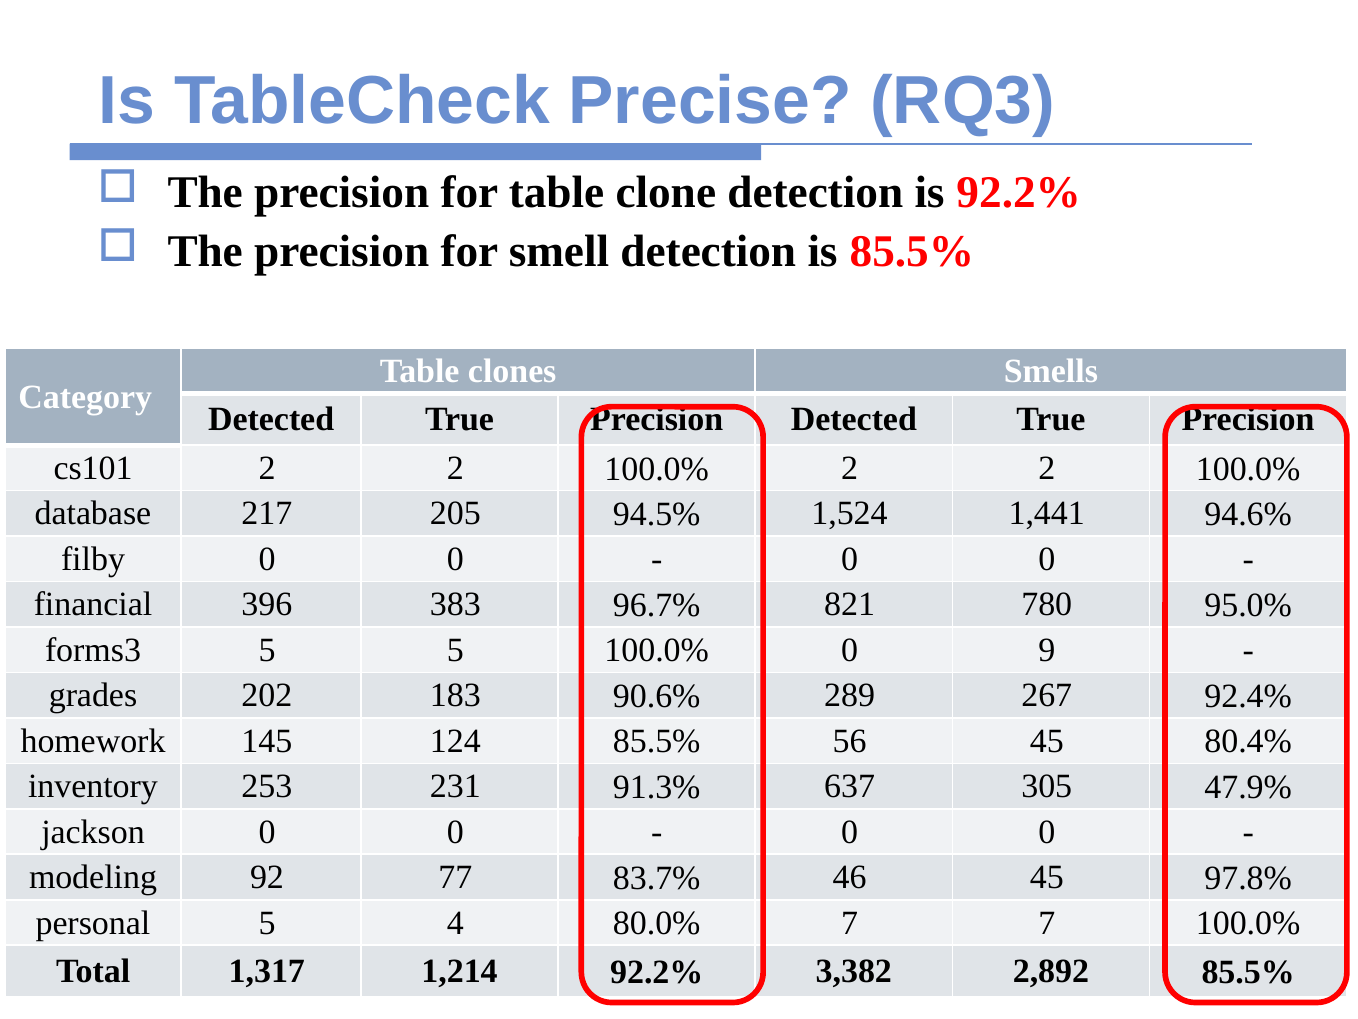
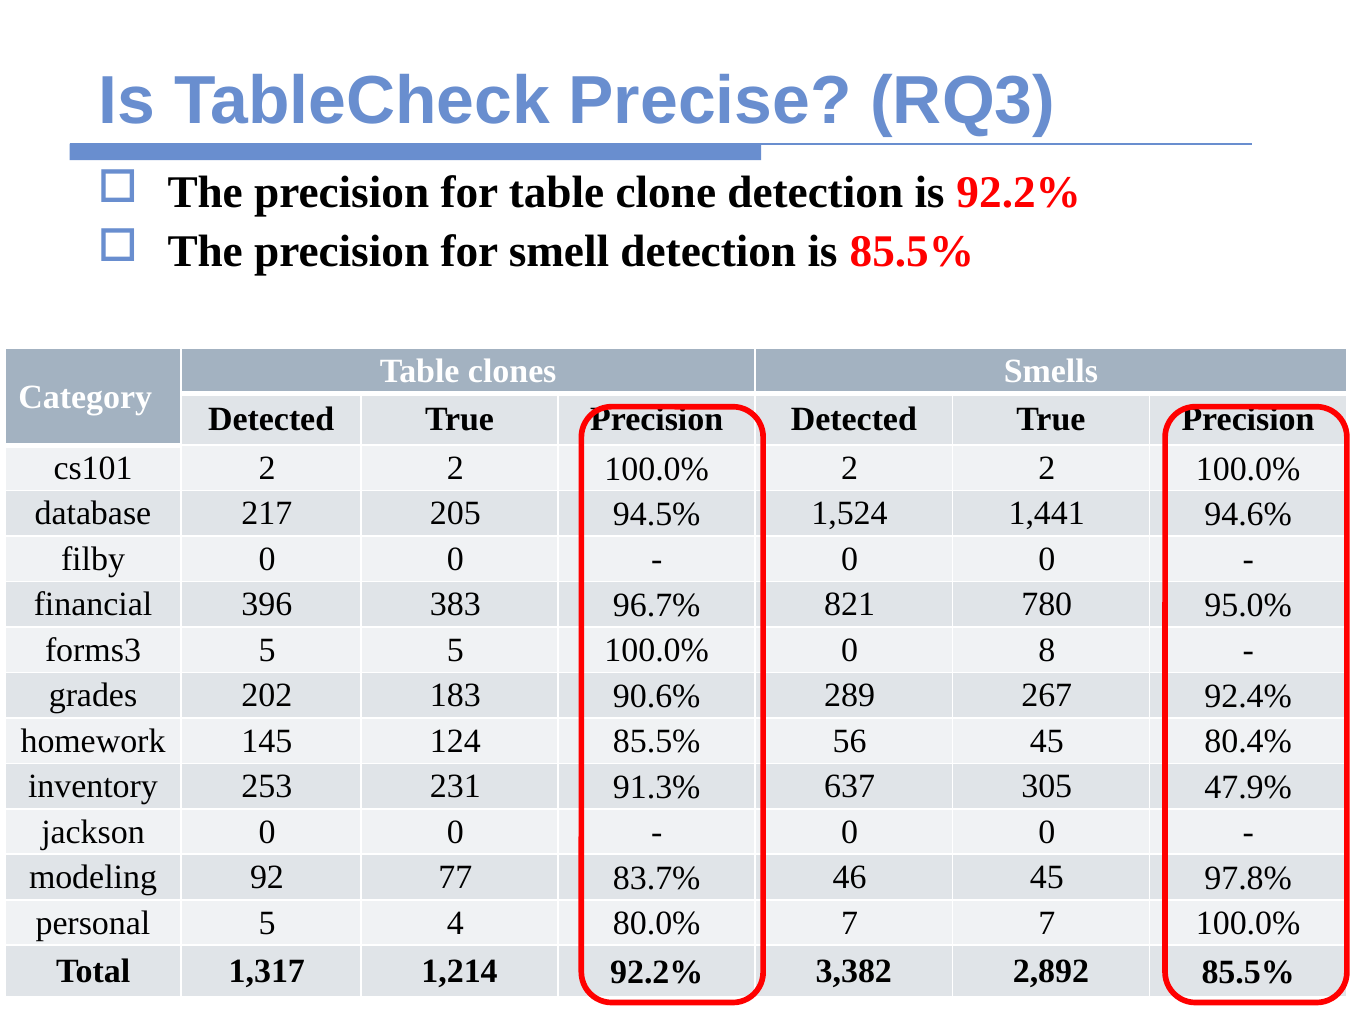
9: 9 -> 8 (1047, 650)
